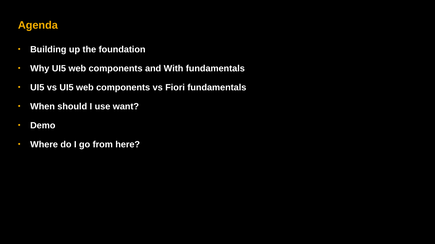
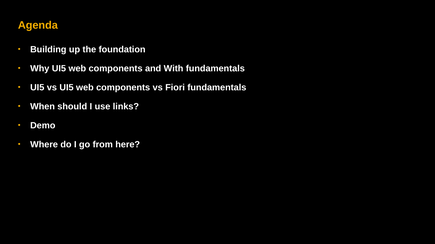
want: want -> links (126, 107)
